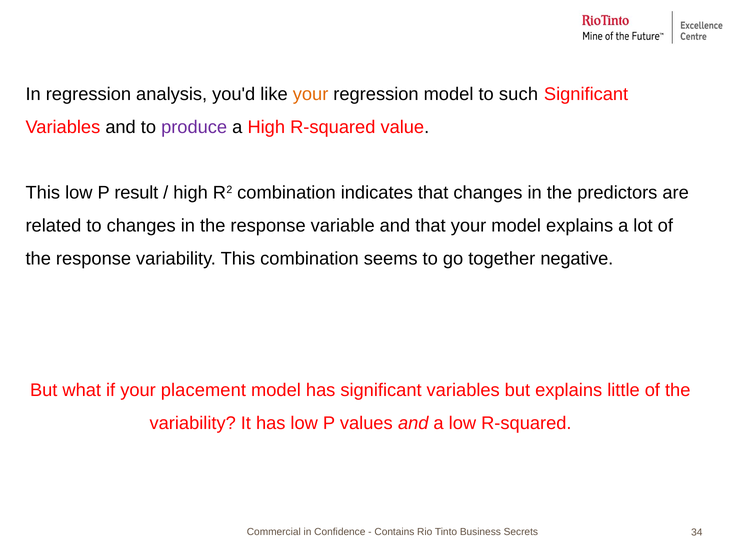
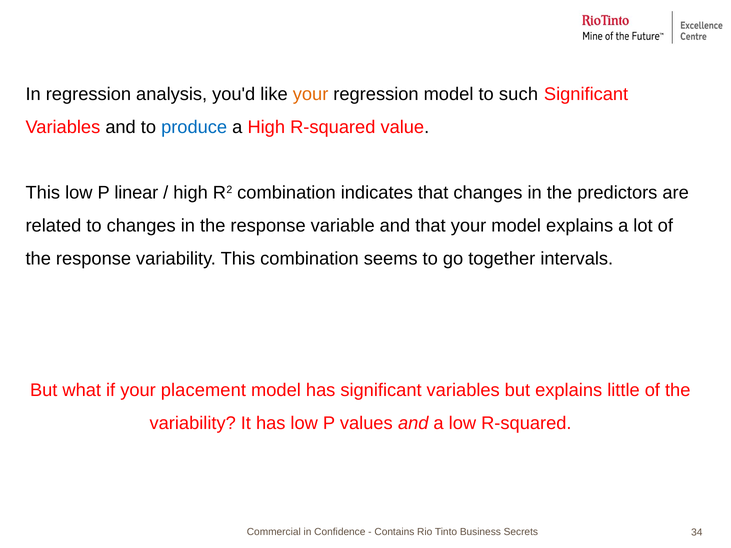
produce colour: purple -> blue (194, 127)
result: result -> linear (136, 193)
negative: negative -> intervals (577, 259)
